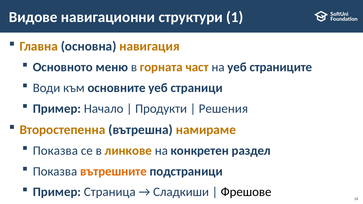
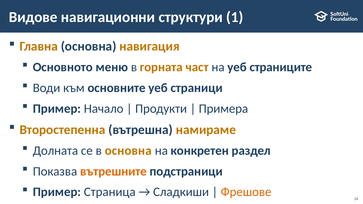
Решения: Решения -> Примера (223, 109)
Показва: Показва -> Долната (55, 151)
в линкове: линкове -> основна (128, 151)
Фрешове colour: black -> orange (246, 192)
